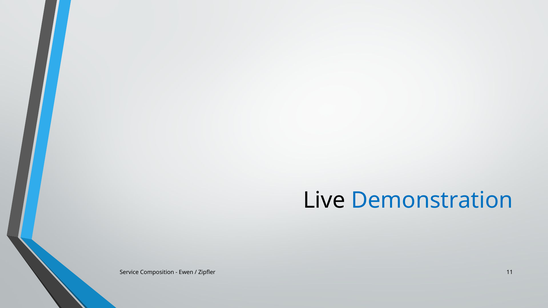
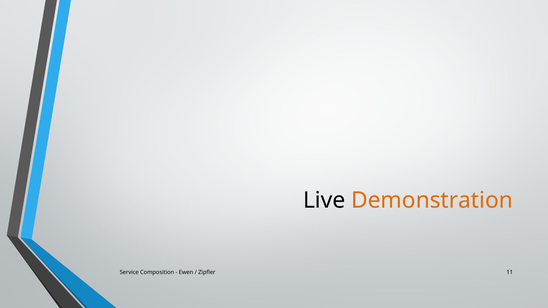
Demonstration colour: blue -> orange (432, 201)
